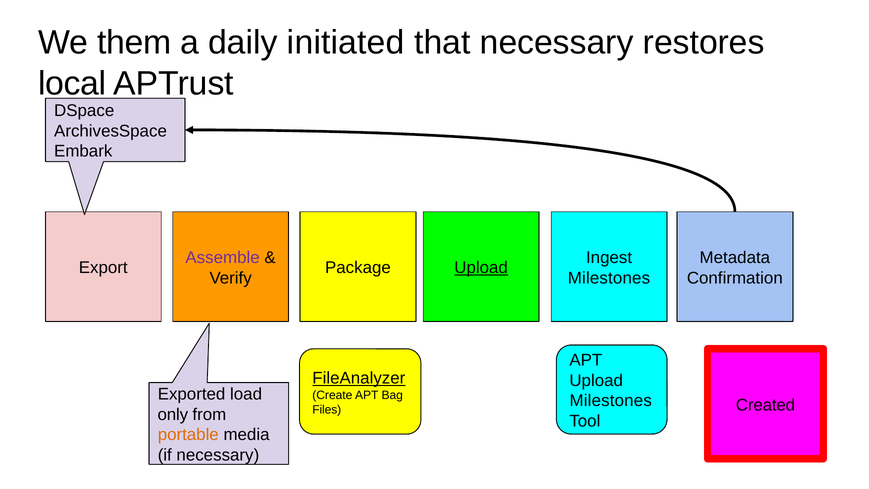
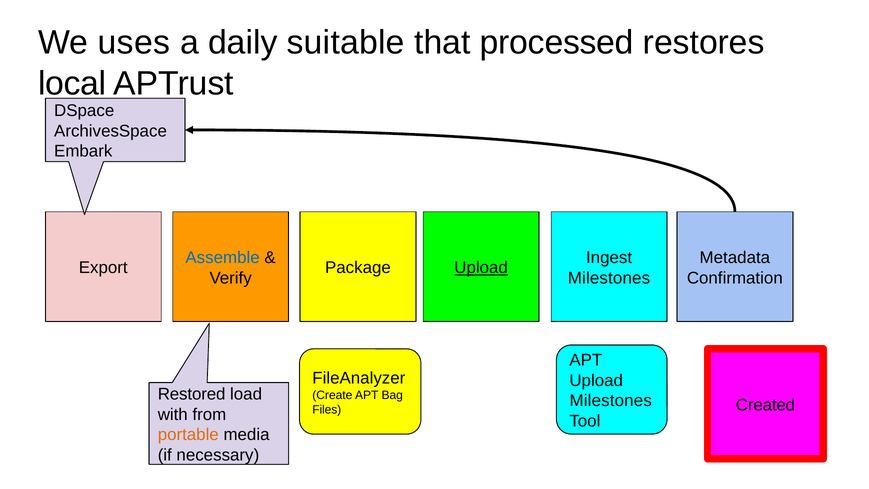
them: them -> uses (134, 43)
initiated: initiated -> suitable (346, 43)
that necessary: necessary -> processed (557, 43)
Assemble colour: purple -> blue (223, 258)
FileAnalyzer underline: present -> none (359, 378)
Exported: Exported -> Restored (192, 394)
only: only -> with (173, 414)
